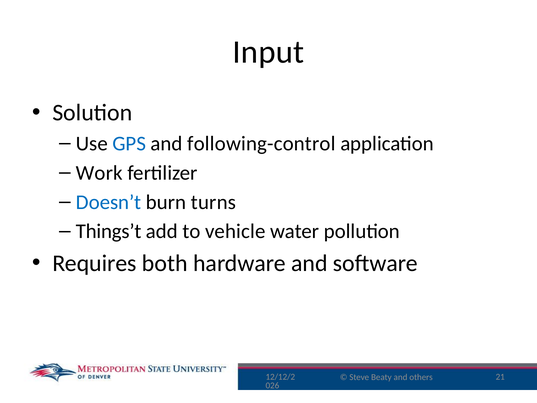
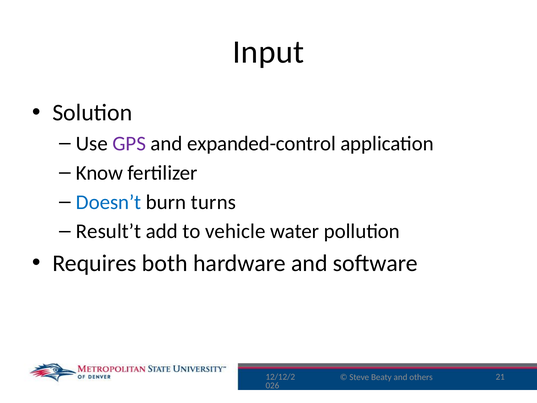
GPS colour: blue -> purple (129, 143)
following-control: following-control -> expanded-control (262, 143)
Work: Work -> Know (99, 173)
Things’t: Things’t -> Result’t (109, 231)
